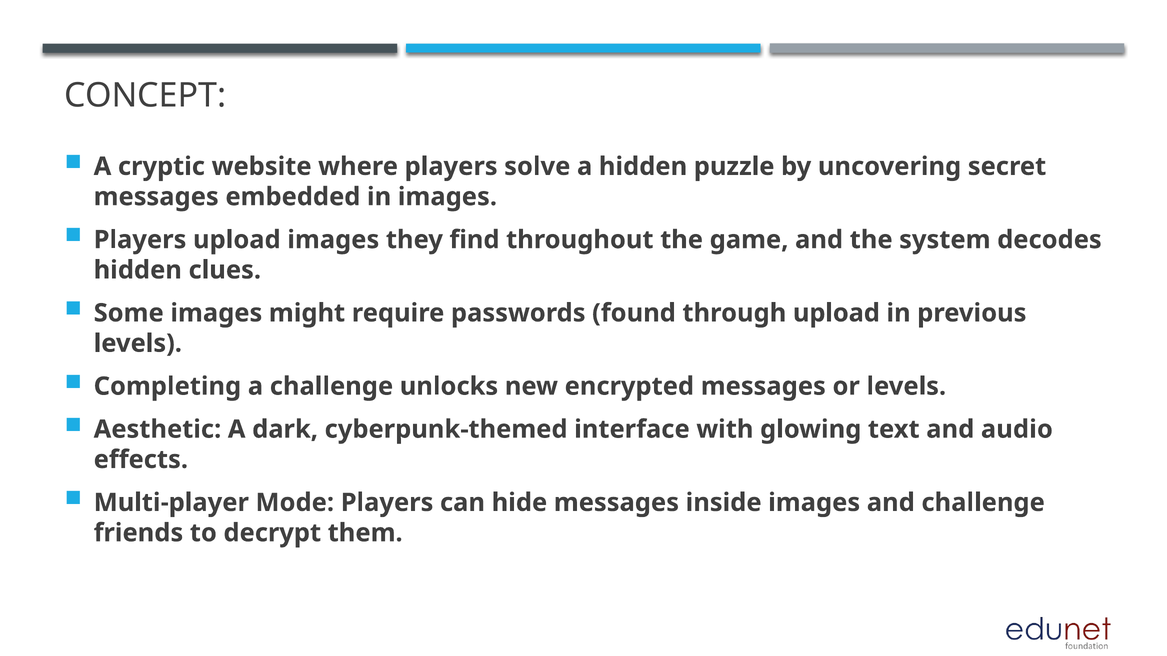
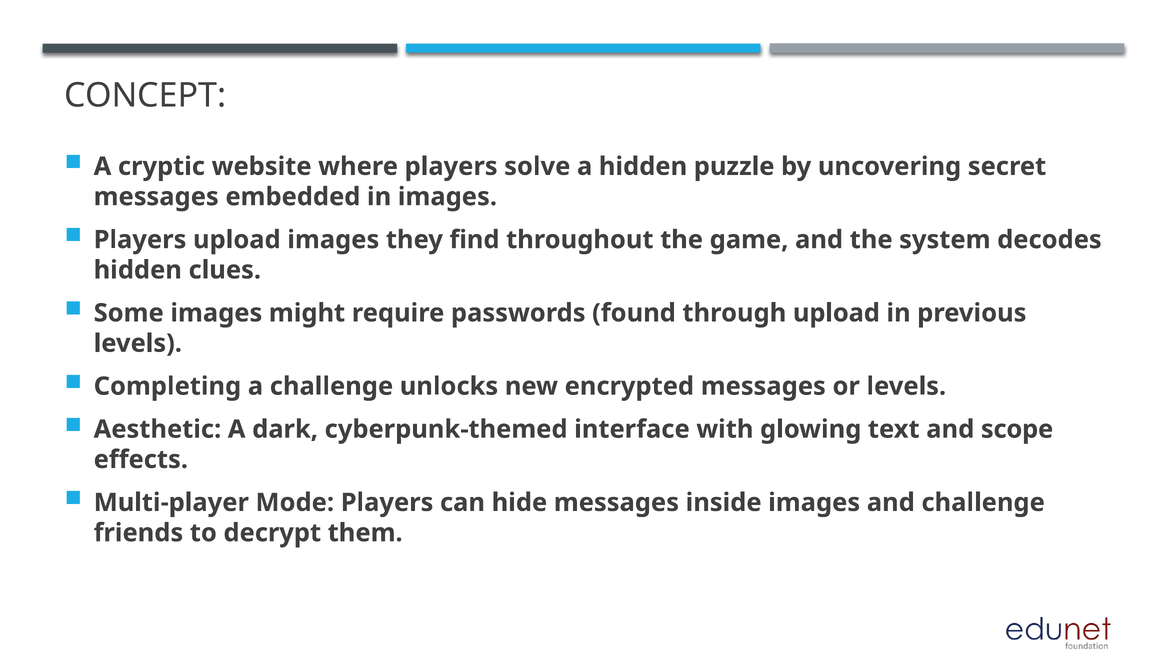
audio: audio -> scope (1017, 430)
